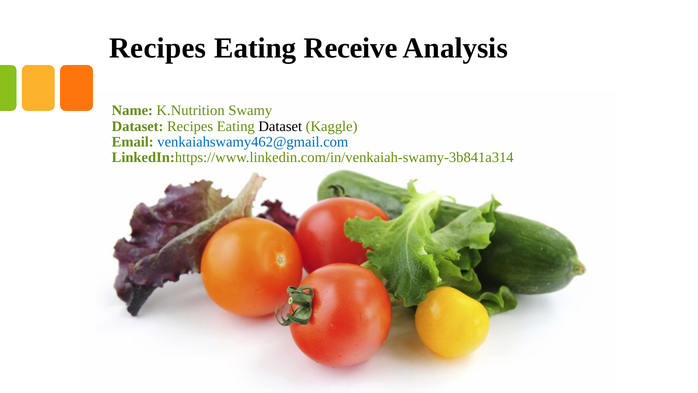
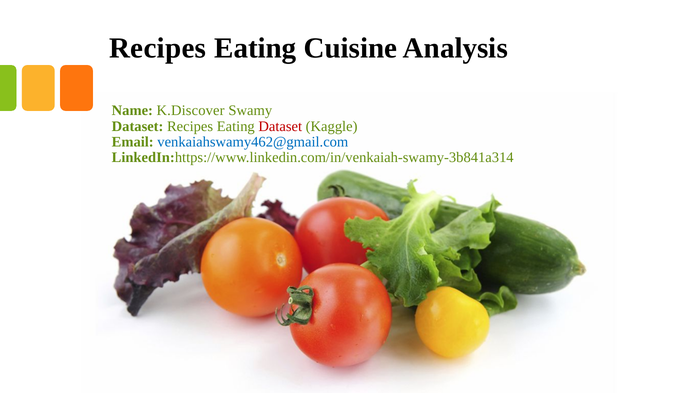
Receive: Receive -> Cuisine (351, 48)
K.Nutrition: K.Nutrition -> K.Discover (191, 110)
Dataset colour: black -> red (280, 126)
